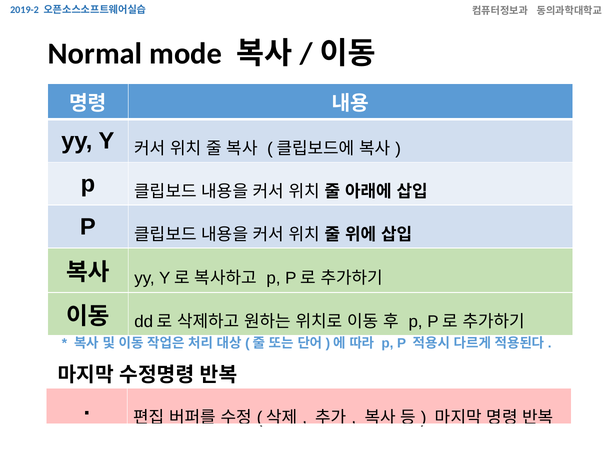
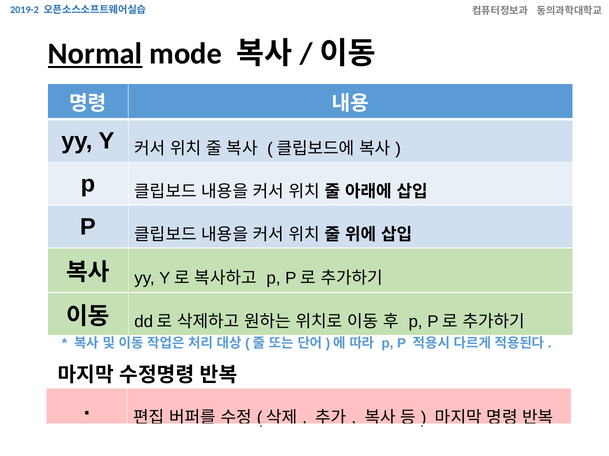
Normal underline: none -> present (95, 54)
